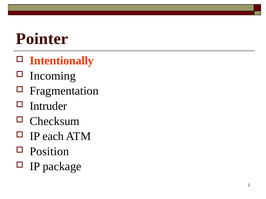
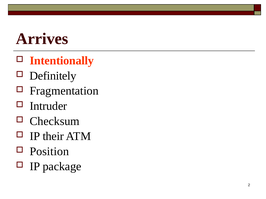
Pointer: Pointer -> Arrives (42, 39)
Incoming: Incoming -> Definitely (53, 76)
each: each -> their (53, 137)
